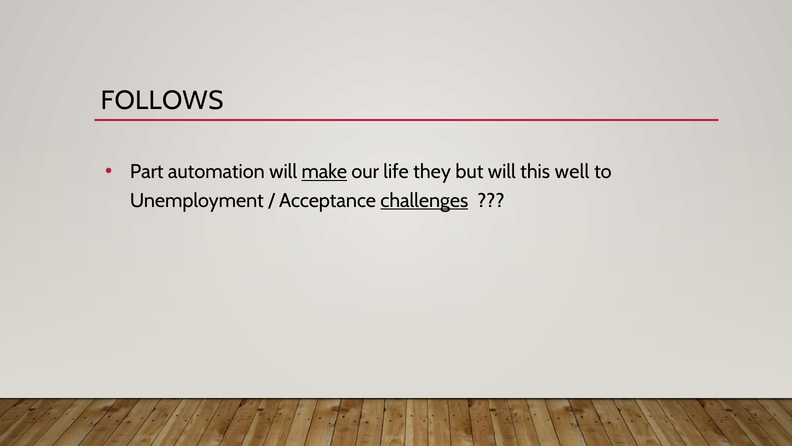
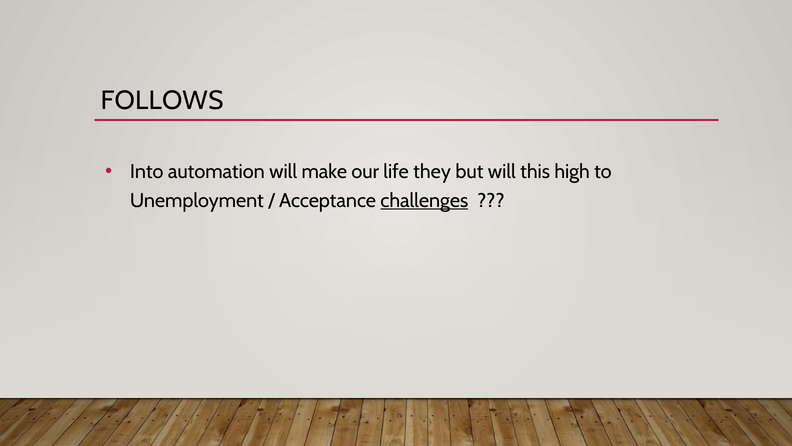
Part: Part -> Into (147, 172)
make underline: present -> none (324, 172)
well: well -> high (572, 172)
